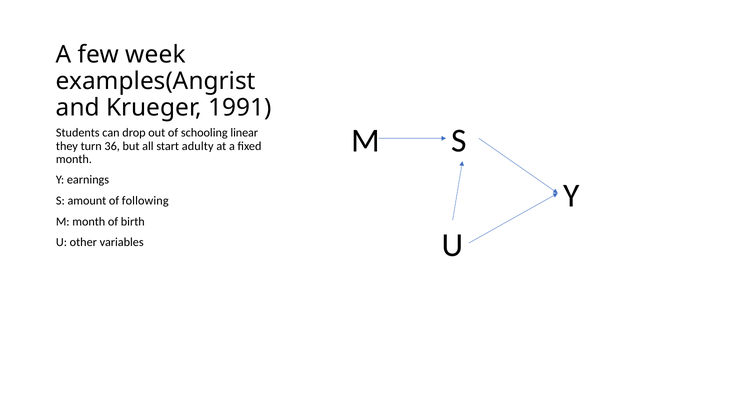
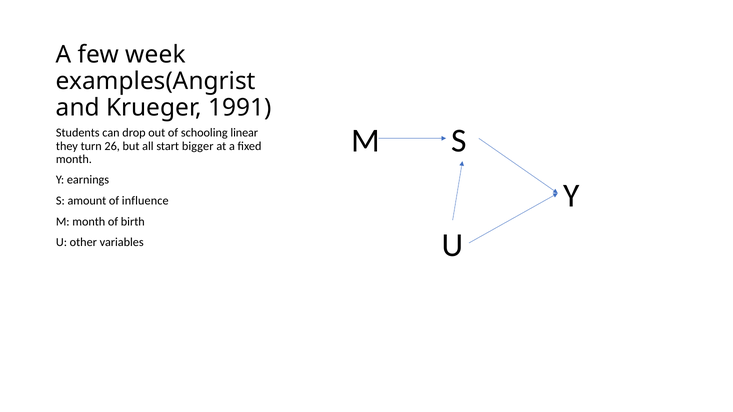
36: 36 -> 26 (112, 146)
adulty: adulty -> bigger (198, 146)
following: following -> influence (145, 201)
